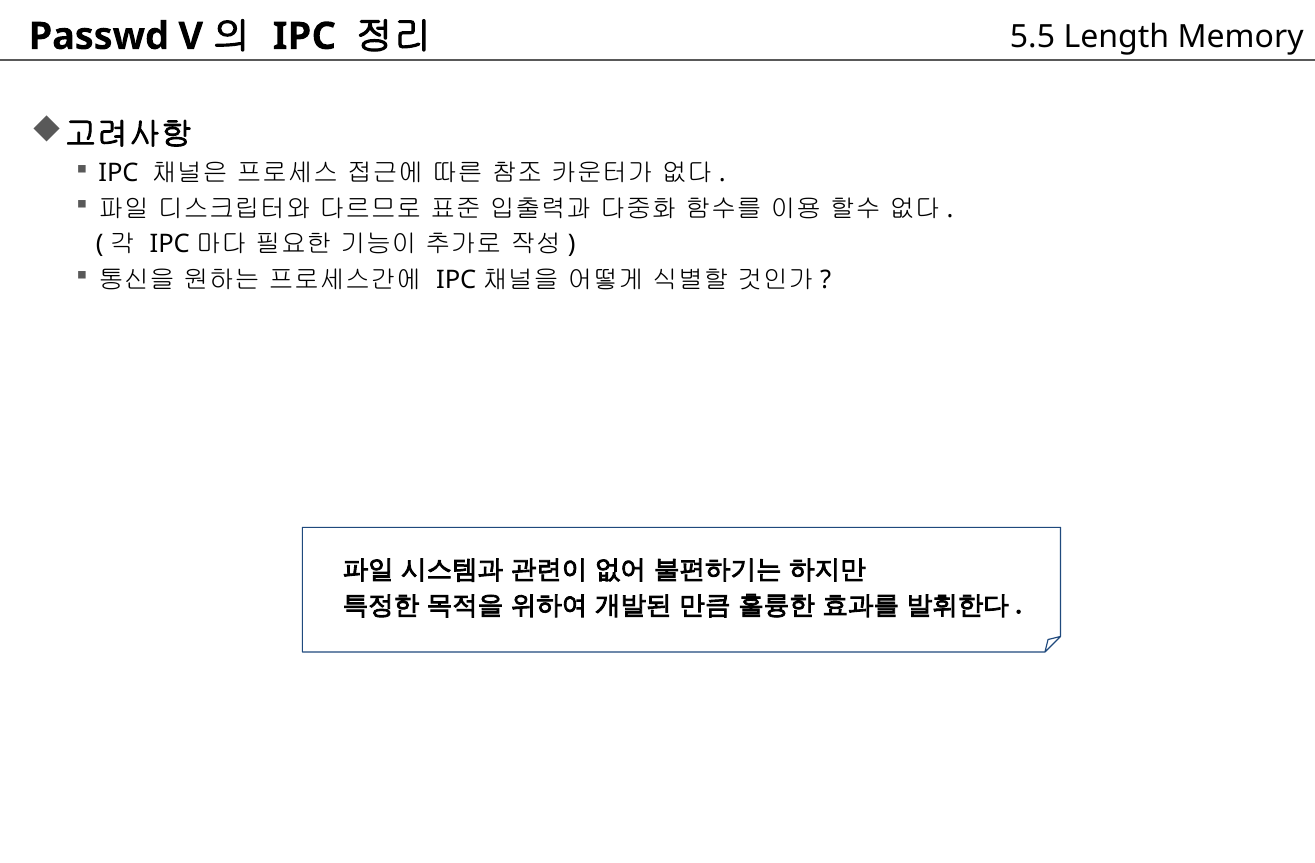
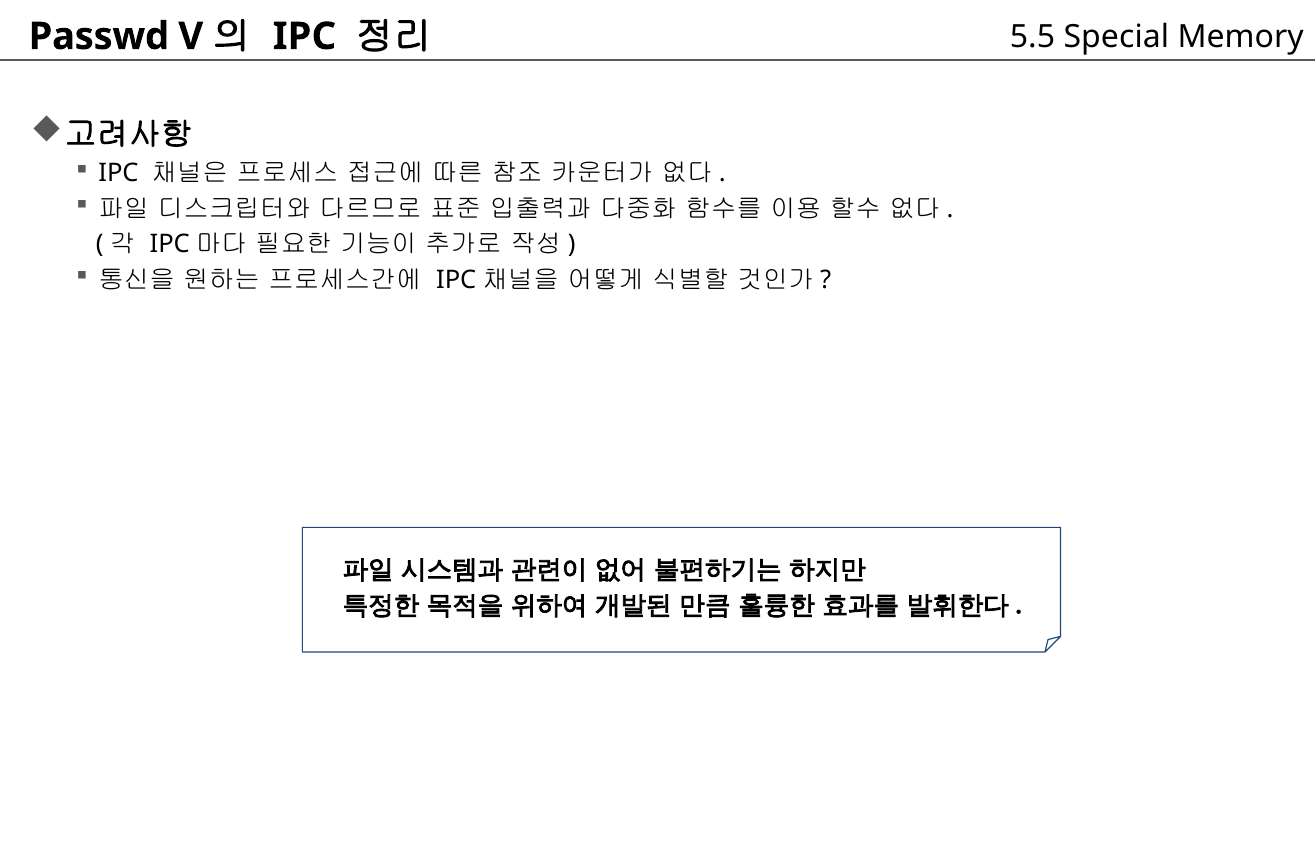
Length: Length -> Special (1116, 37)
